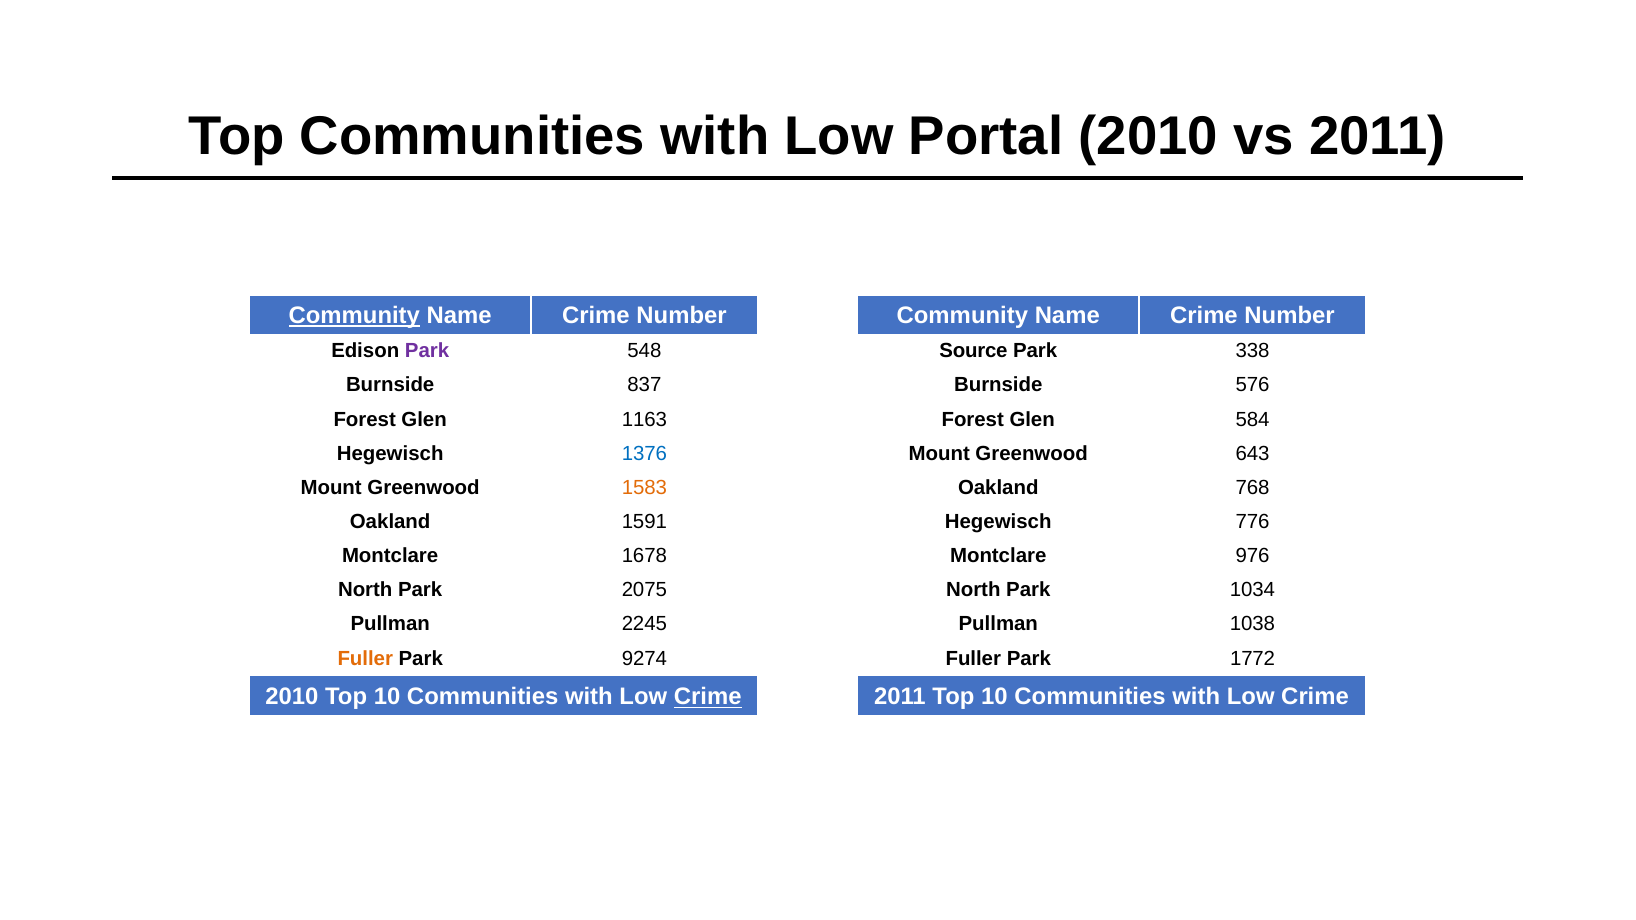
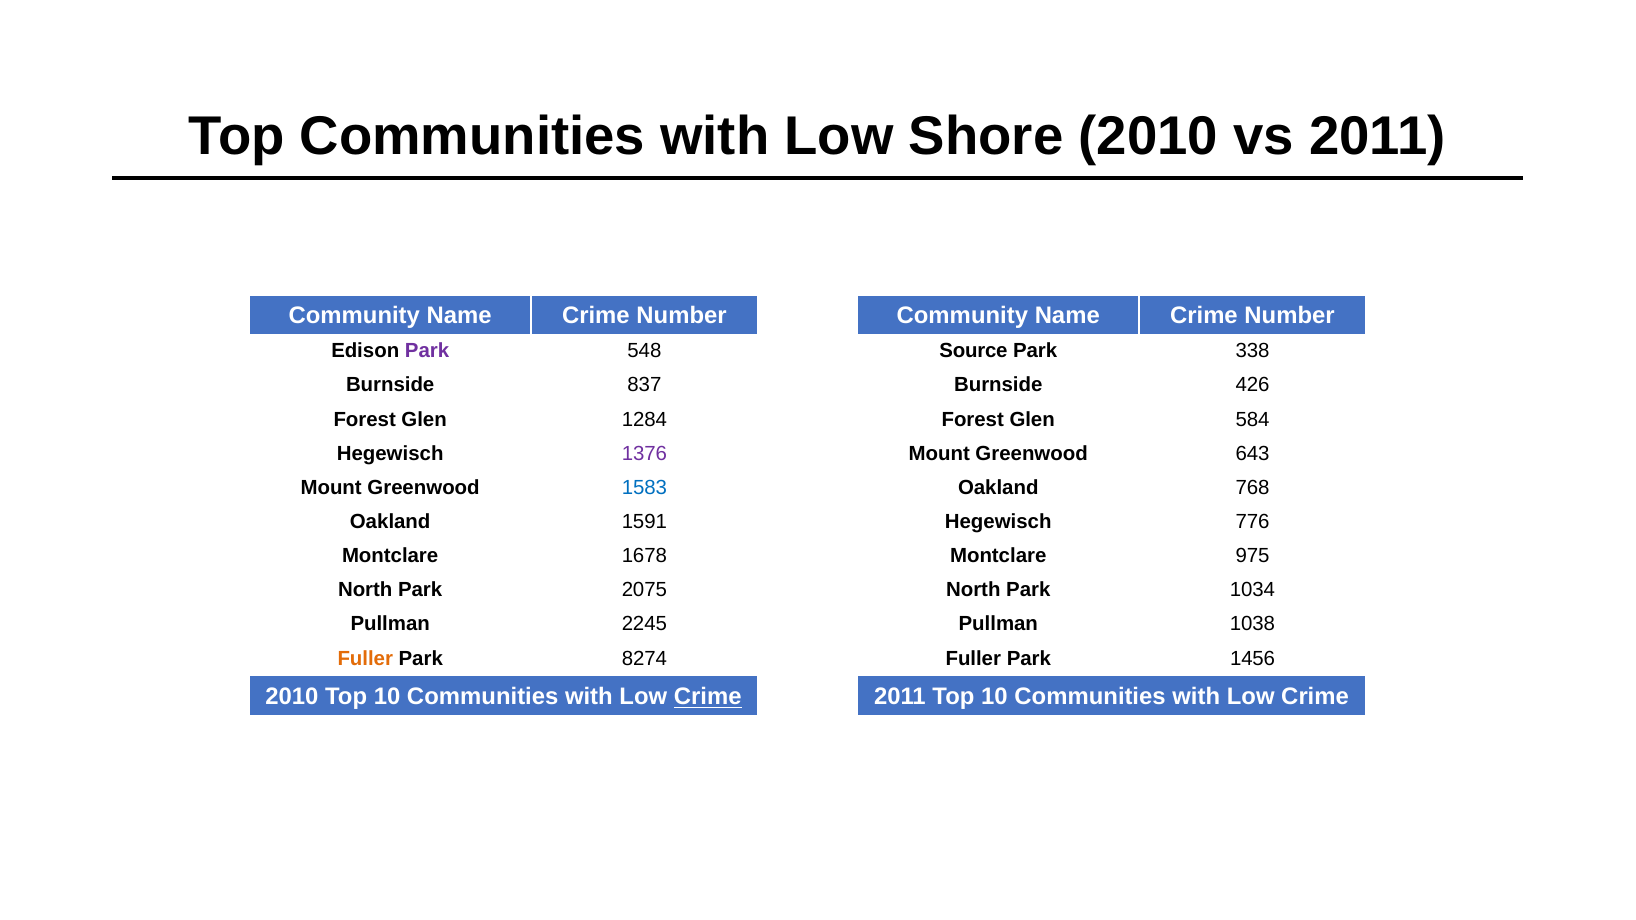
Portal: Portal -> Shore (986, 137)
Community underline: present -> none (354, 316)
576: 576 -> 426 (1253, 385)
1163: 1163 -> 1284 (644, 419)
1376 colour: blue -> purple (644, 454)
1583 colour: orange -> blue (644, 488)
976: 976 -> 975 (1253, 556)
9274: 9274 -> 8274 (644, 658)
1772: 1772 -> 1456 (1253, 658)
